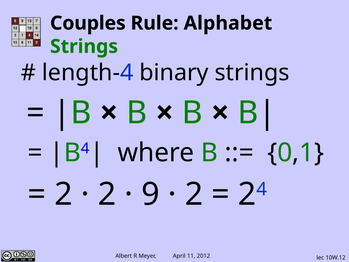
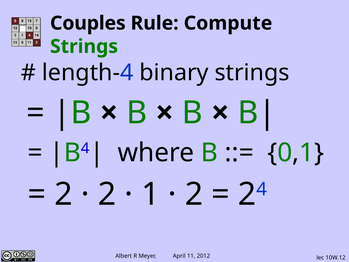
Alphabet: Alphabet -> Compute (228, 23)
9: 9 -> 1 (150, 194)
